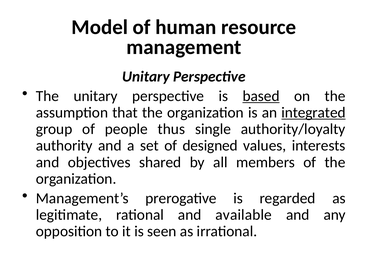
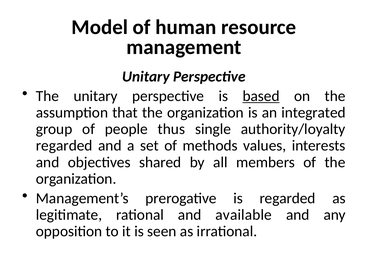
integrated underline: present -> none (314, 113)
authority: authority -> regarded (64, 146)
designed: designed -> methods (210, 146)
